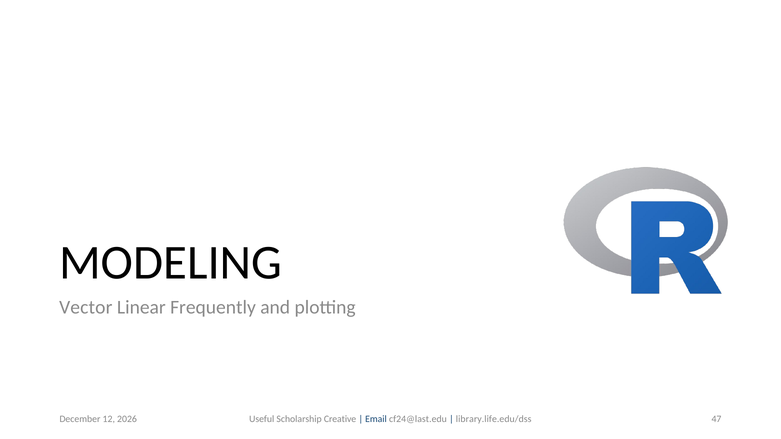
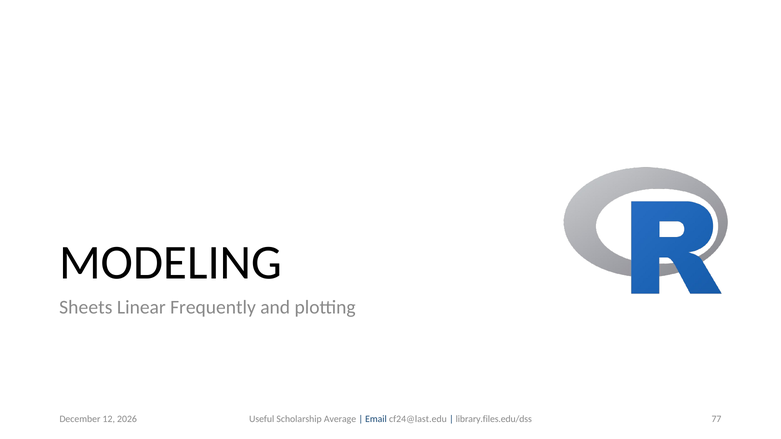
Vector: Vector -> Sheets (86, 307)
47: 47 -> 77 (716, 419)
Creative: Creative -> Average (340, 420)
library.life.edu/dss: library.life.edu/dss -> library.files.edu/dss (494, 420)
